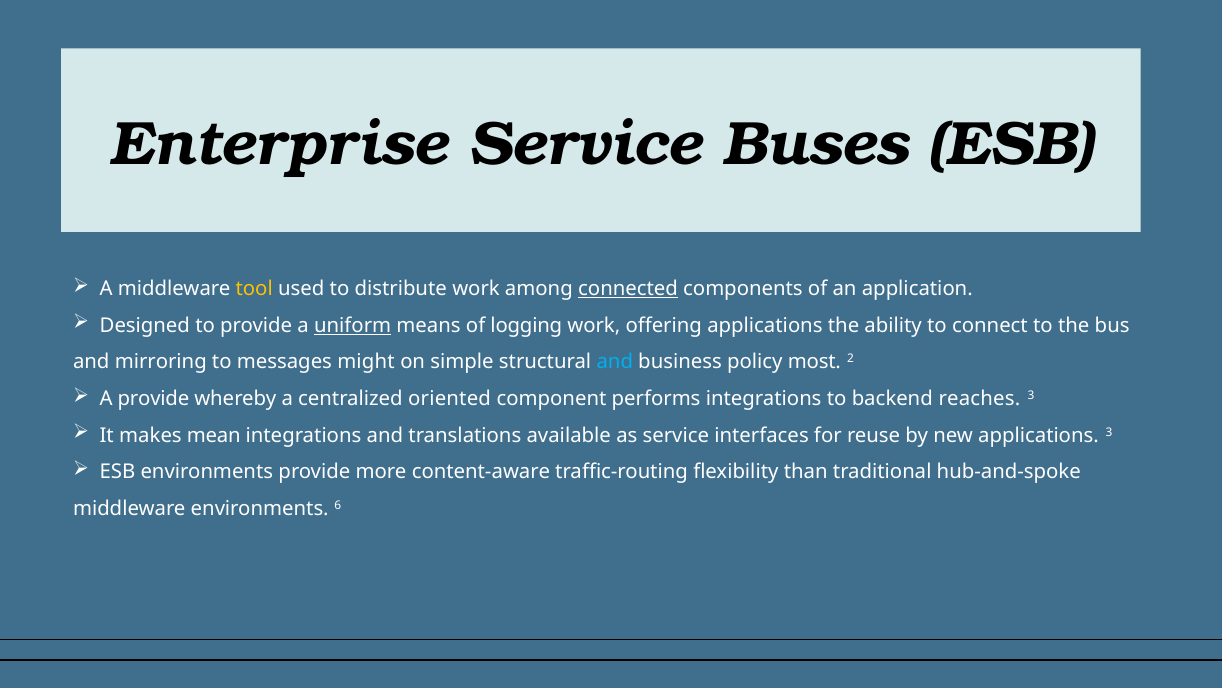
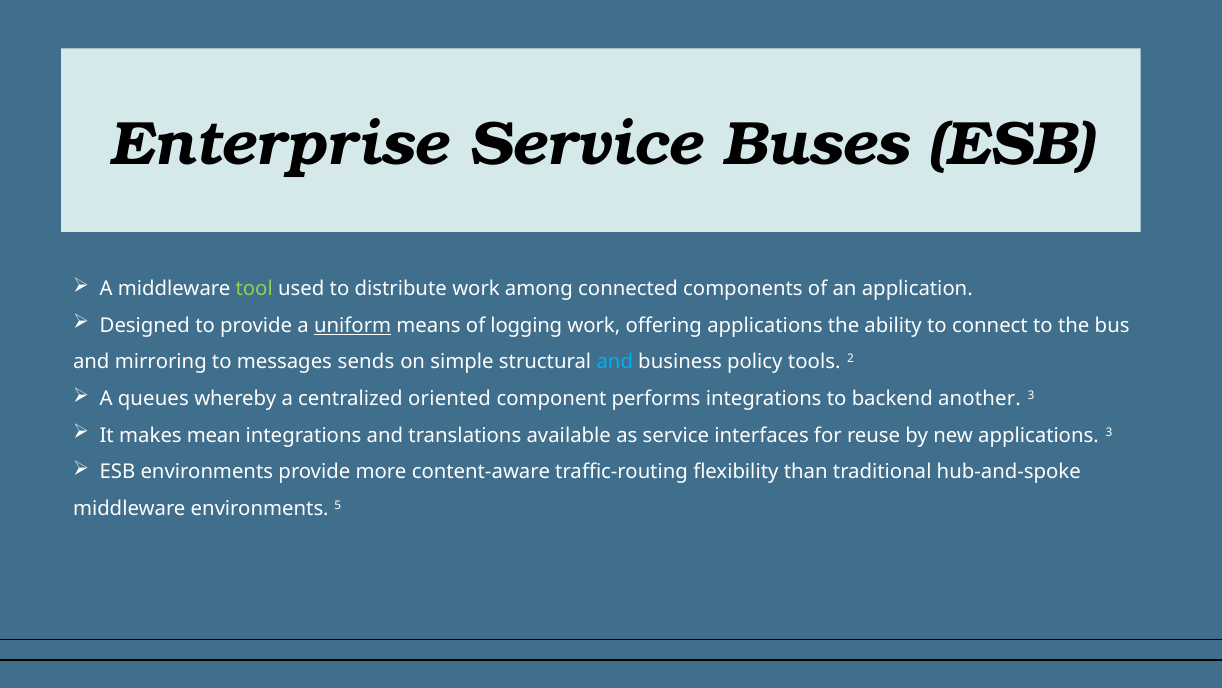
tool colour: yellow -> light green (254, 288)
connected underline: present -> none (628, 288)
might: might -> sends (366, 362)
most: most -> tools (814, 362)
A provide: provide -> queues (153, 398)
reaches: reaches -> another (979, 398)
6: 6 -> 5 (338, 505)
